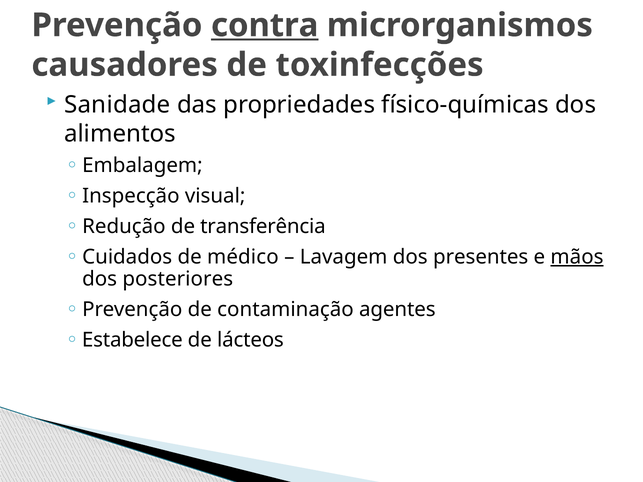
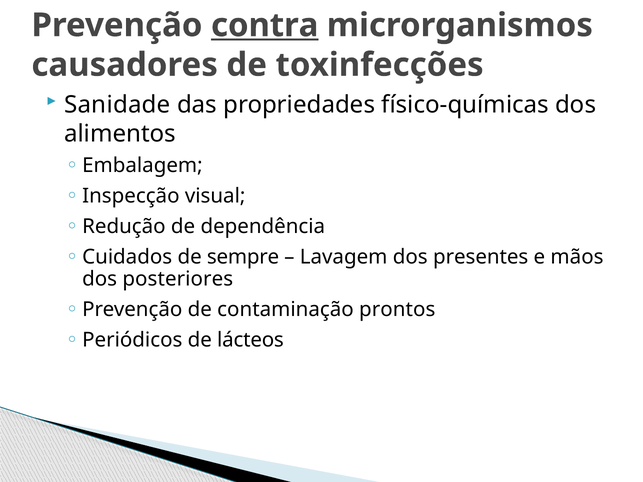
transferência: transferência -> dependência (263, 227)
médico: médico -> sempre (243, 257)
mãos underline: present -> none (577, 257)
agentes: agentes -> prontos (397, 310)
Estabelece: Estabelece -> Periódicos (132, 340)
